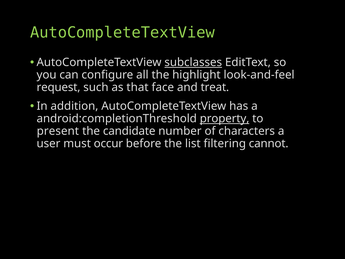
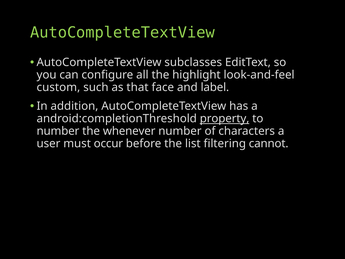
subclasses underline: present -> none (193, 62)
request: request -> custom (58, 87)
treat: treat -> label (215, 87)
present: present -> number (58, 131)
candidate: candidate -> whenever (129, 131)
